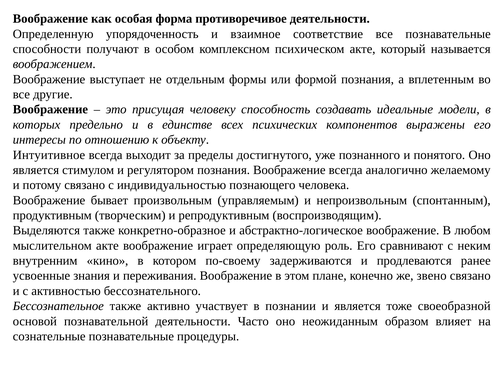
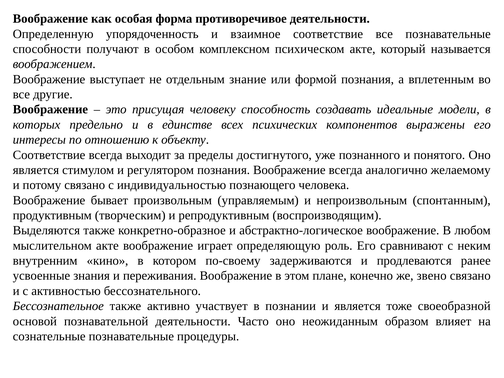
формы: формы -> знание (248, 79)
Интуитивное: Интуитивное -> Соответствие (49, 155)
